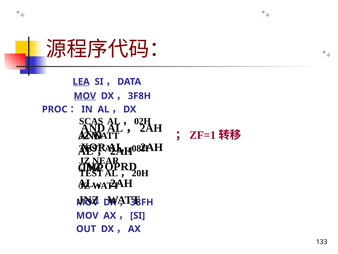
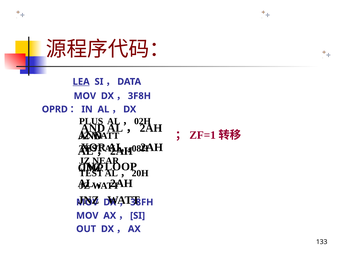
MOV underline: present -> none (85, 96)
PROC: PROC -> OPRD (55, 109)
SCAS: SCAS -> PLUS (91, 121)
OPRD: OPRD -> LOOP (121, 166)
